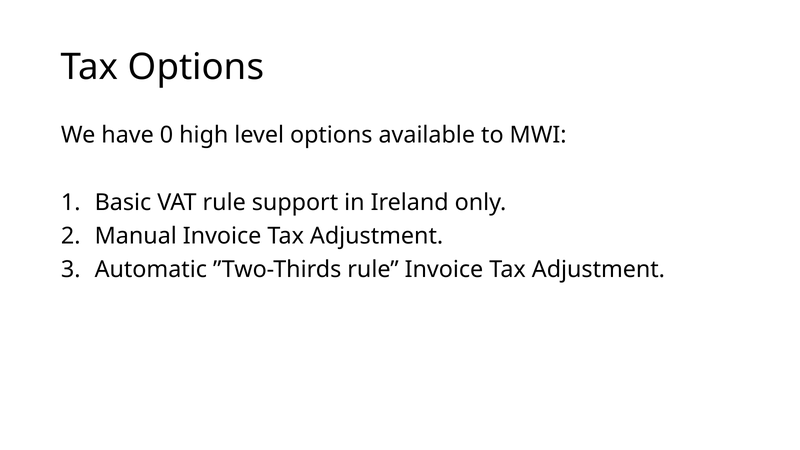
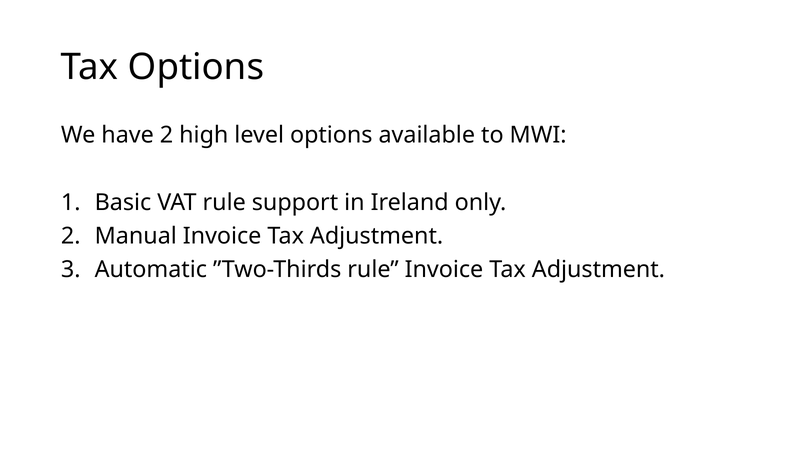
have 0: 0 -> 2 (167, 135)
